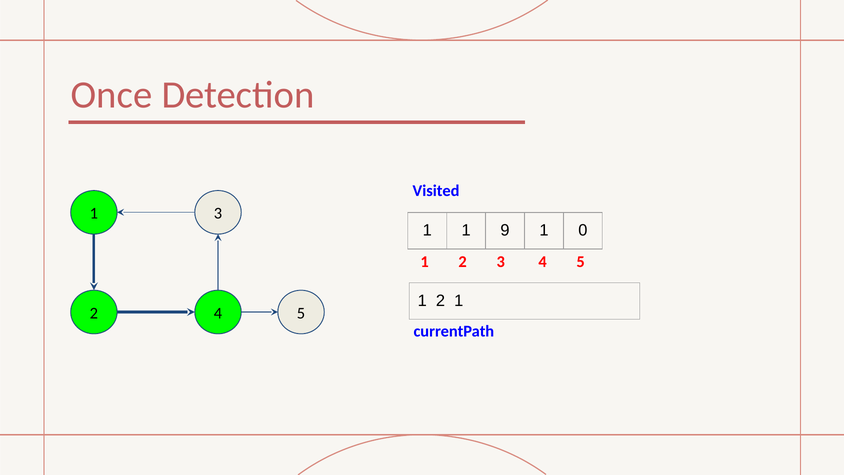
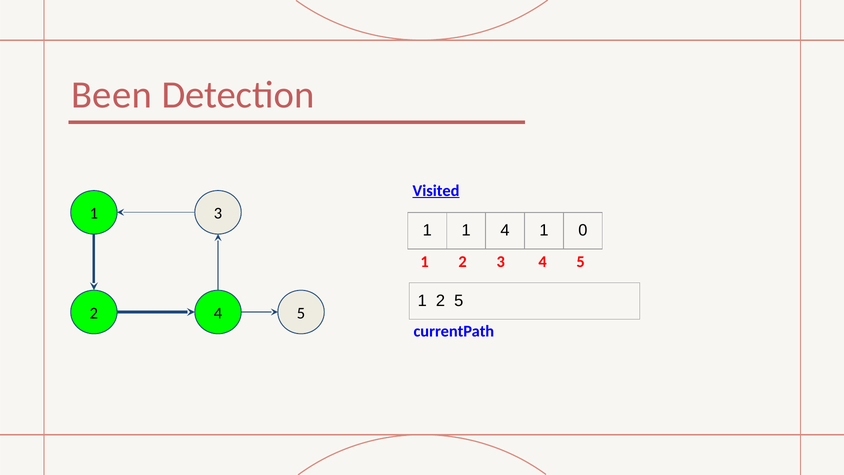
Once: Once -> Been (112, 95)
Visited underline: none -> present (436, 190)
1 9: 9 -> 4 (505, 230)
2 1: 1 -> 5 (459, 300)
